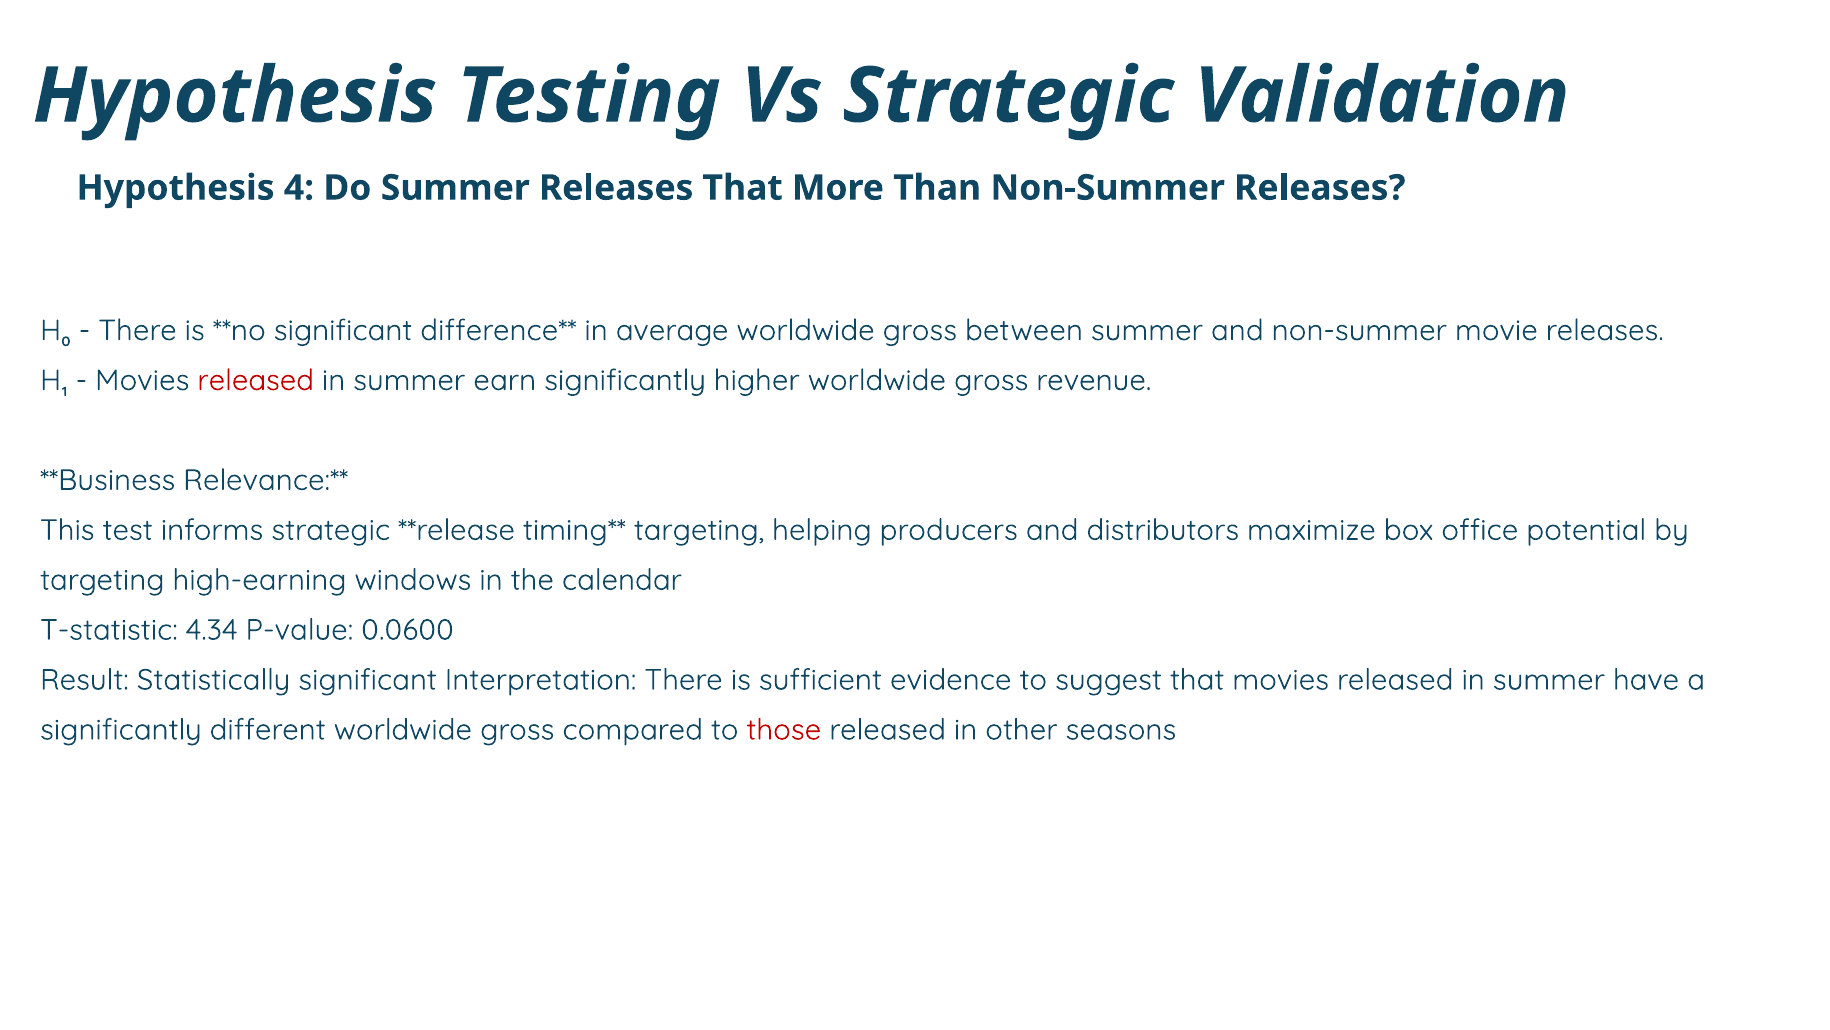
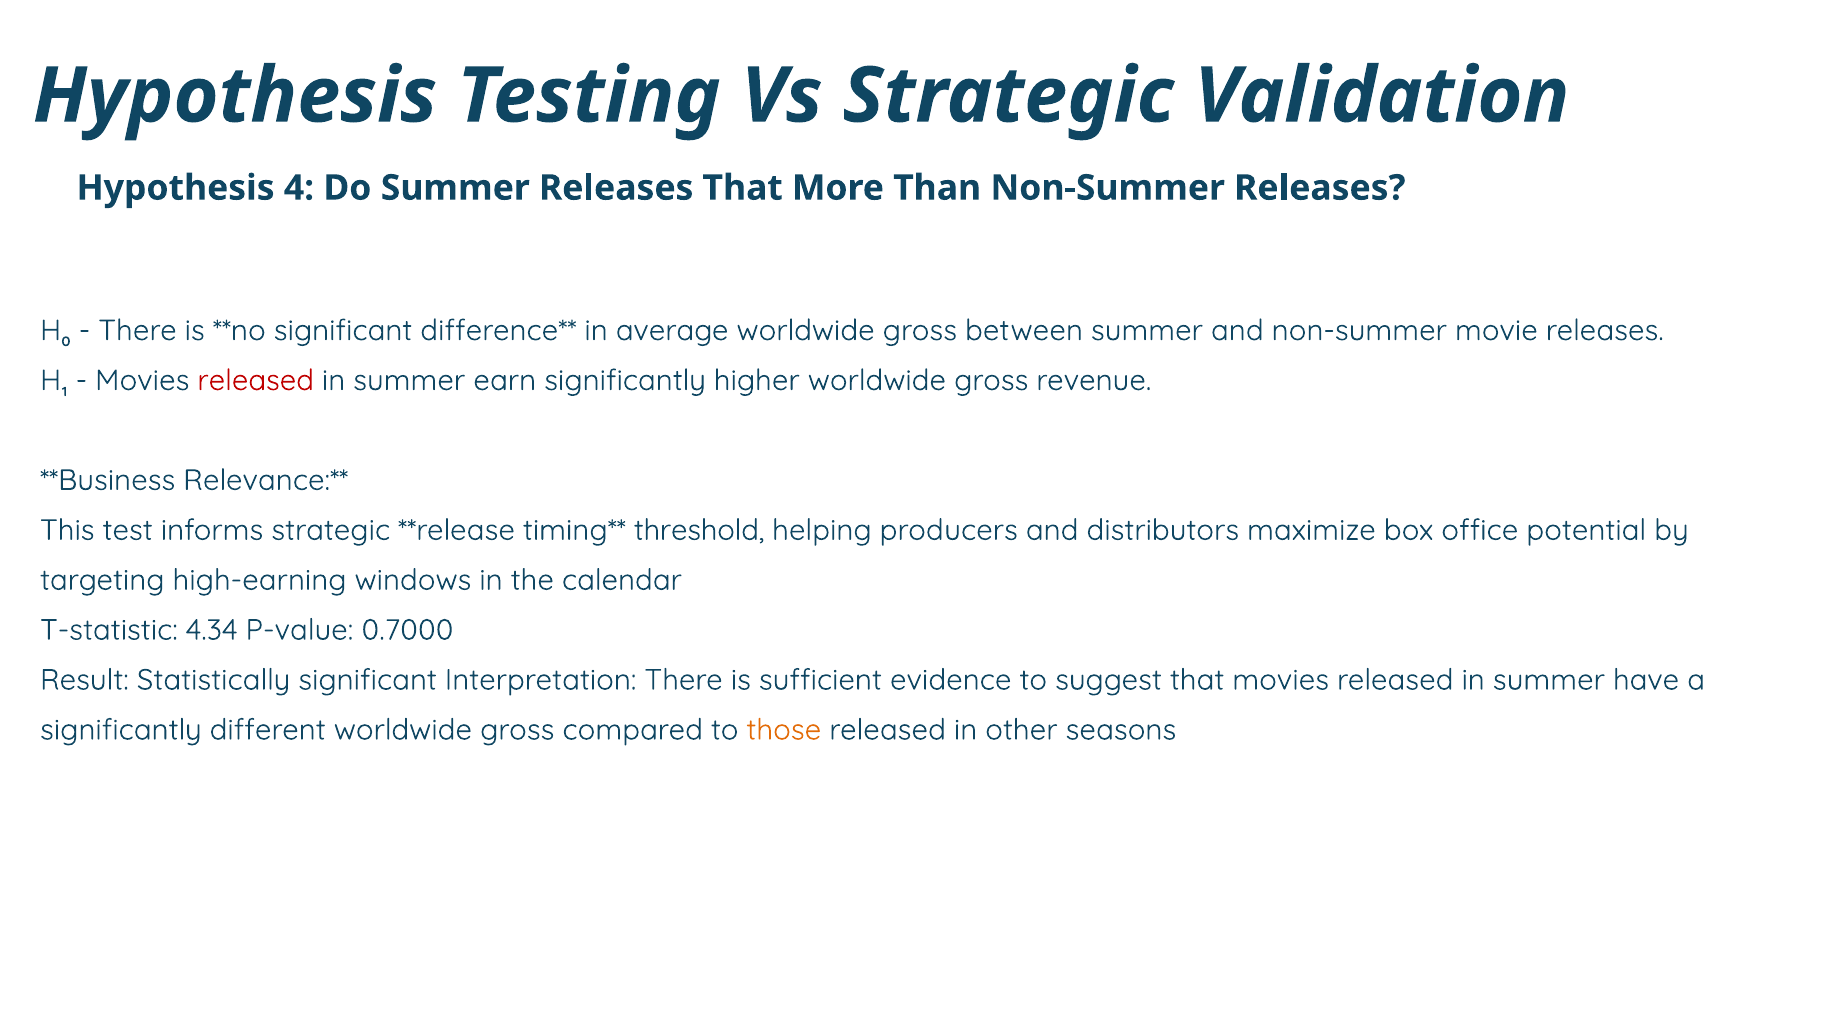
targeting: targeting -> threshold (699, 530)
0.0600: 0.0600 -> 0.7000 (407, 630)
those colour: red -> orange (784, 729)
